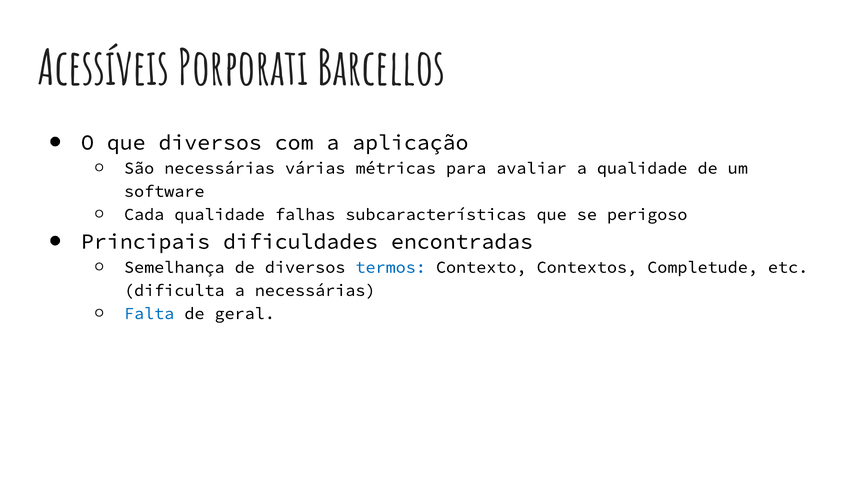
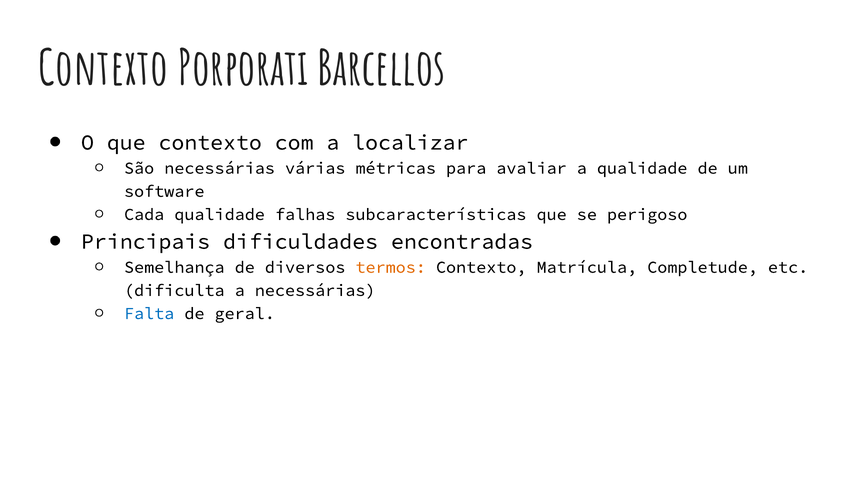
Acessíveis: Acessíveis -> Contexto (103, 69)
que diversos: diversos -> contexto (210, 143)
aplicação: aplicação -> localizar (410, 143)
termos colour: blue -> orange (391, 267)
Contextos: Contextos -> Matrícula (587, 267)
